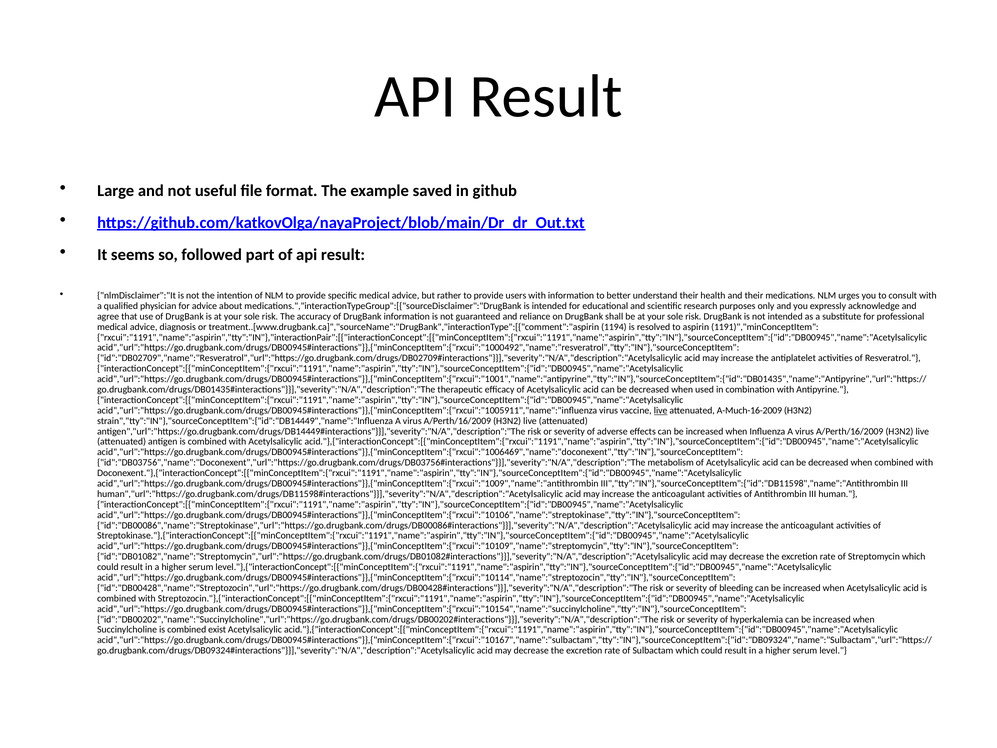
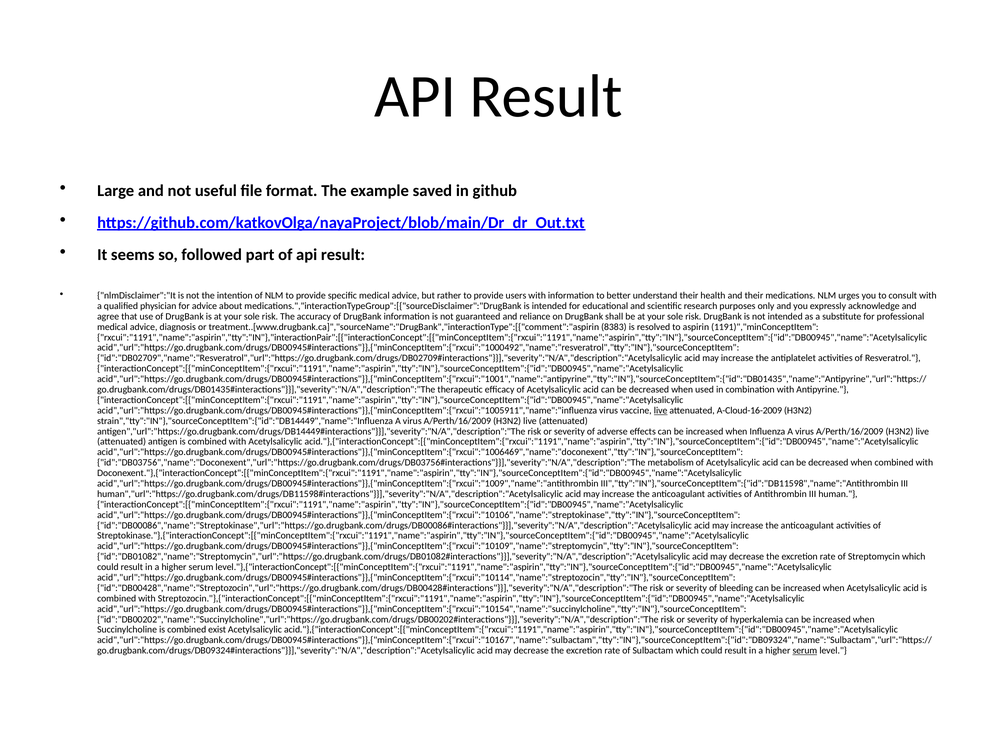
1194: 1194 -> 8383 (614, 327)
A-Much-16-2009: A-Much-16-2009 -> A-Cloud-16-2009 (749, 410)
serum underline: none -> present (805, 650)
